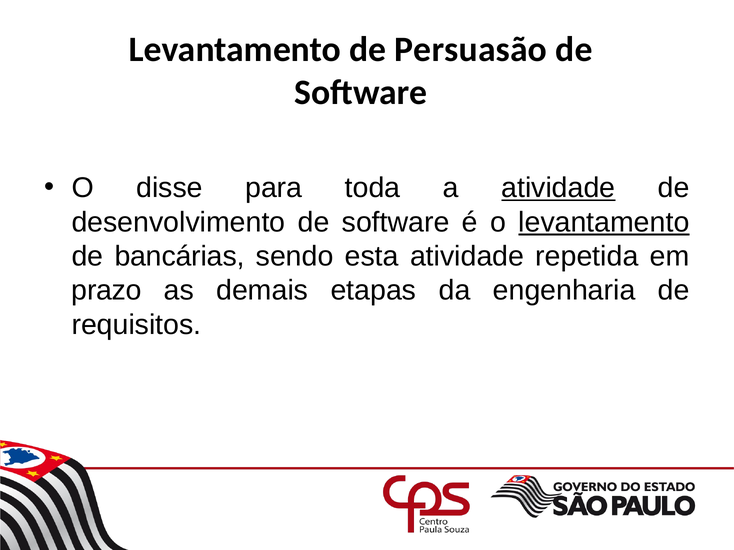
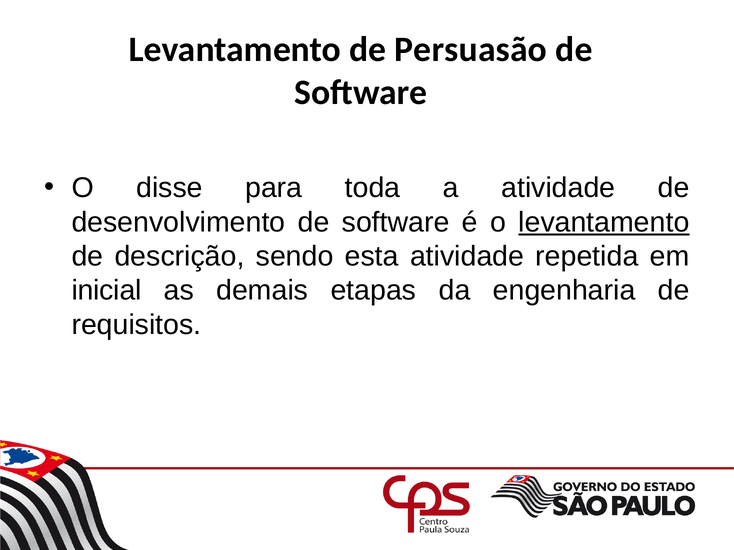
atividade underline: present -> none (558, 188)
bancárias: bancárias -> descrição (180, 257)
prazo: prazo -> inicial (107, 291)
